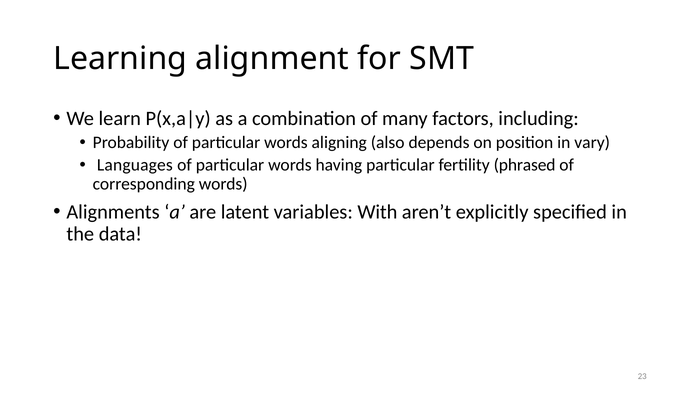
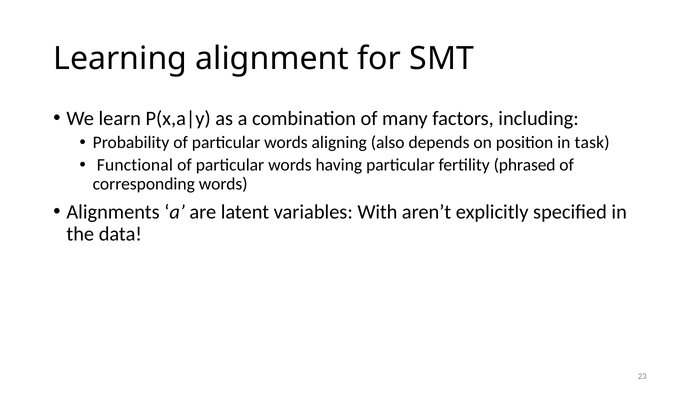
vary: vary -> task (592, 142)
Languages: Languages -> Functional (135, 165)
